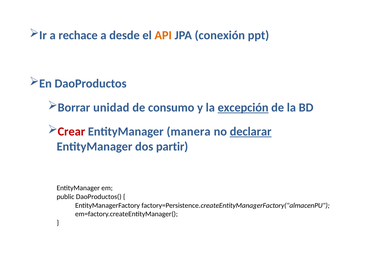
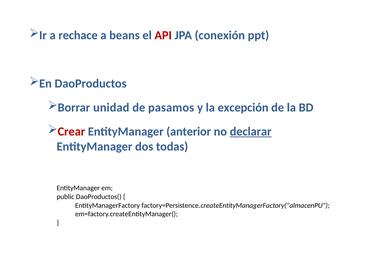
desde: desde -> beans (124, 35)
API colour: orange -> red (163, 35)
consumo: consumo -> pasamos (171, 107)
excepción underline: present -> none (243, 107)
manera: manera -> anterior (189, 131)
partir: partir -> todas (172, 146)
